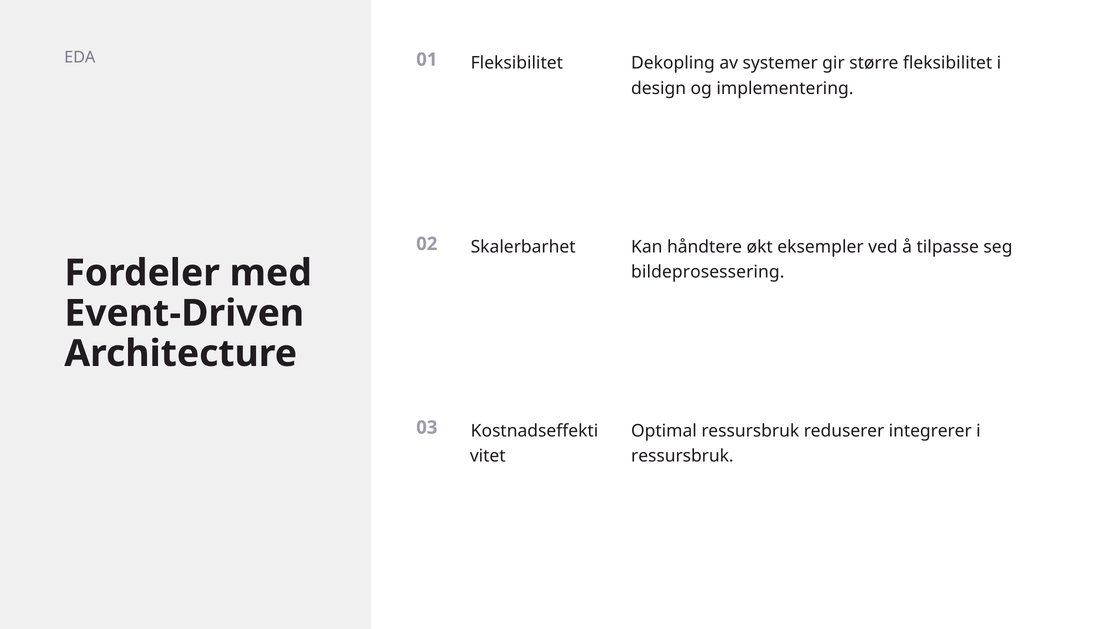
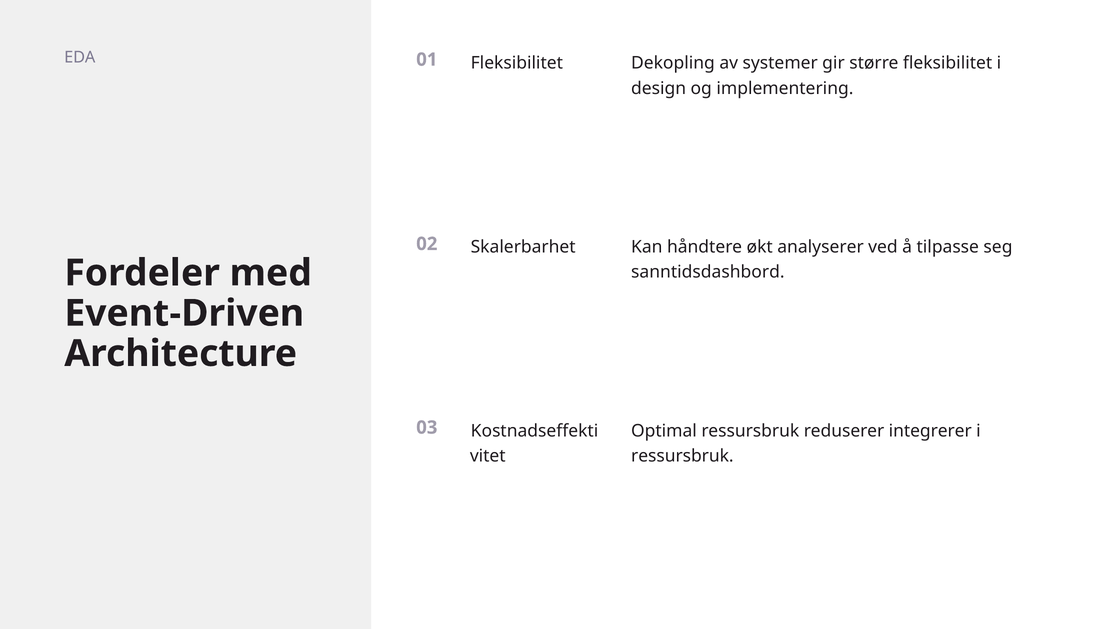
eksempler: eksempler -> analyserer (821, 247)
bildeprosessering: bildeprosessering -> sanntidsdashbord (708, 272)
